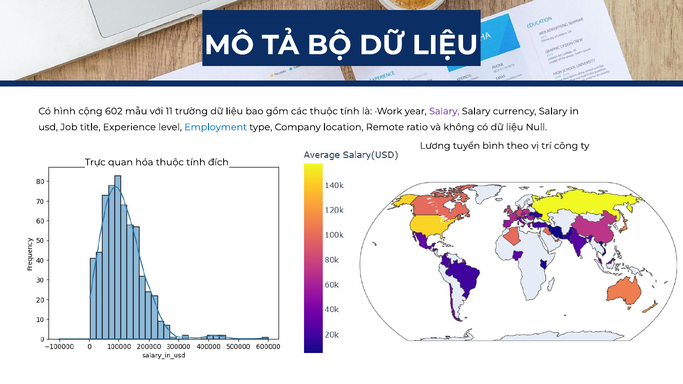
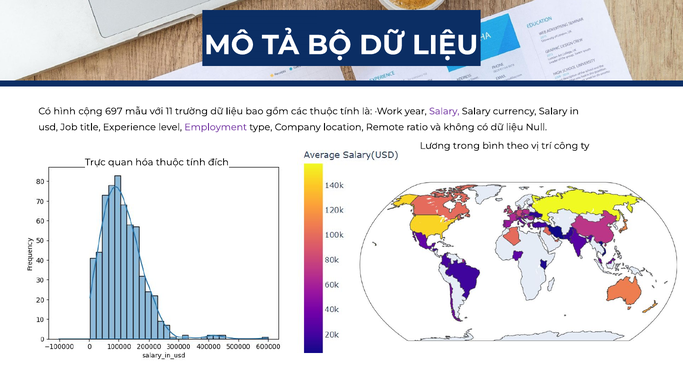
602: 602 -> 697 (114, 111)
Employment colour: blue -> purple (216, 127)
tuyển: tuyển -> trong (466, 146)
